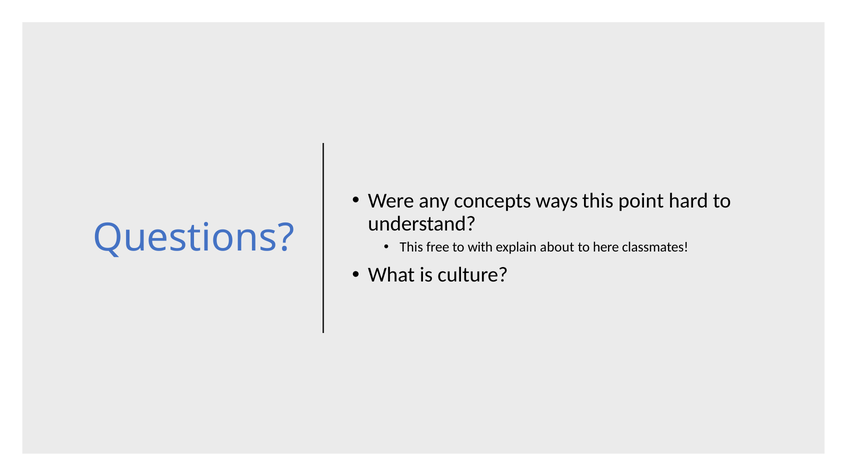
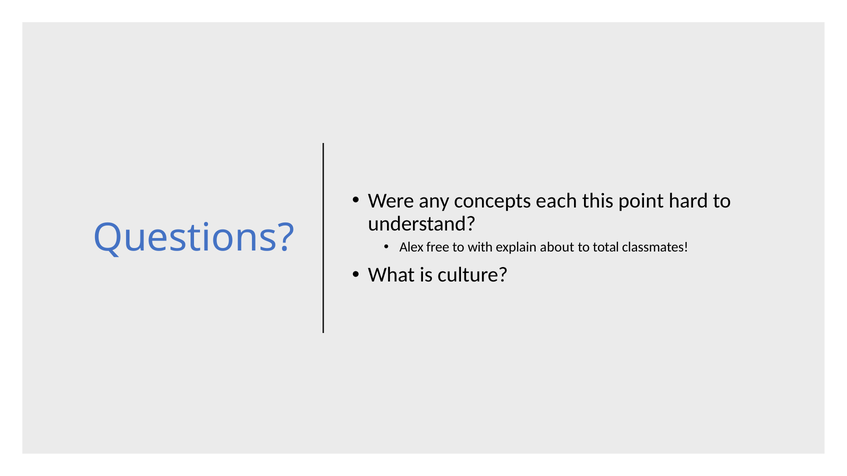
ways: ways -> each (557, 201)
This: This -> Alex (411, 247)
here: here -> total (606, 247)
